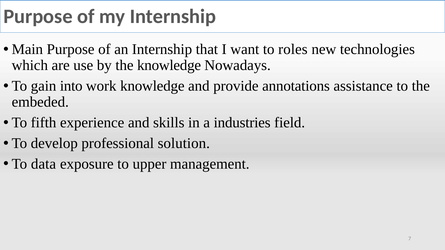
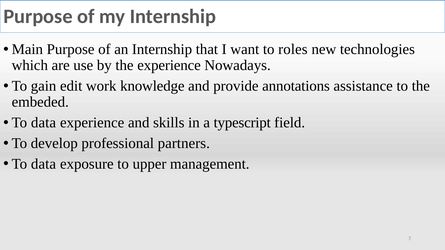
the knowledge: knowledge -> experience (169, 65)
into: into -> edit (71, 86)
fifth: fifth -> data (43, 123)
industries: industries -> typescript (242, 123)
solution: solution -> partners (184, 144)
